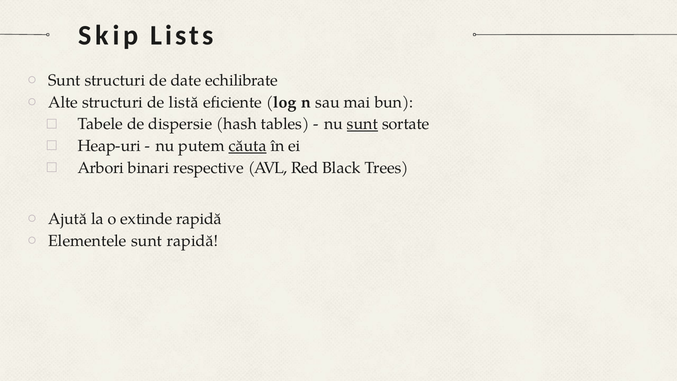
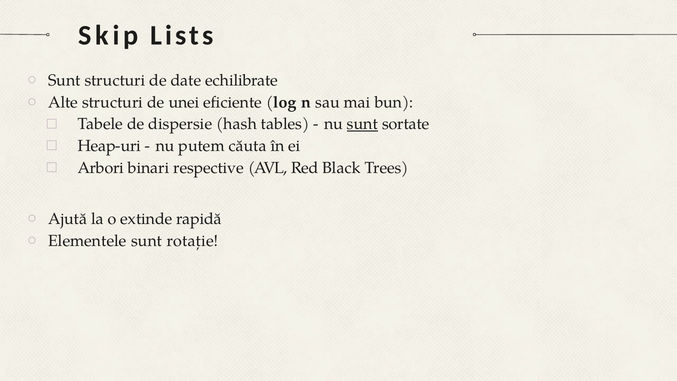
listă: listă -> unei (184, 102)
căuta underline: present -> none (248, 146)
sunt rapidă: rapidă -> rotație (193, 241)
